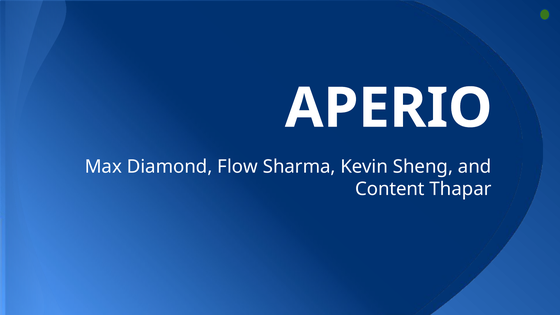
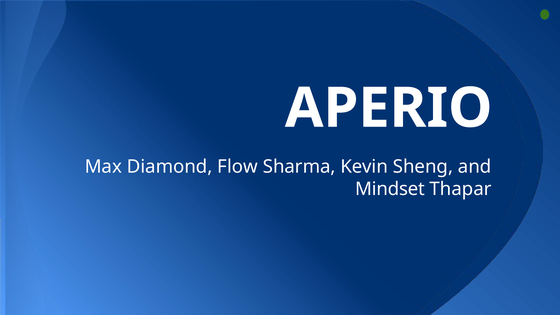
Content: Content -> Mindset (390, 189)
